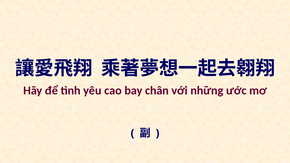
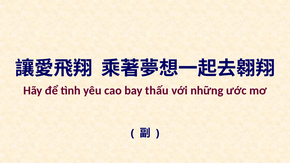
chân: chân -> thấu (157, 91)
